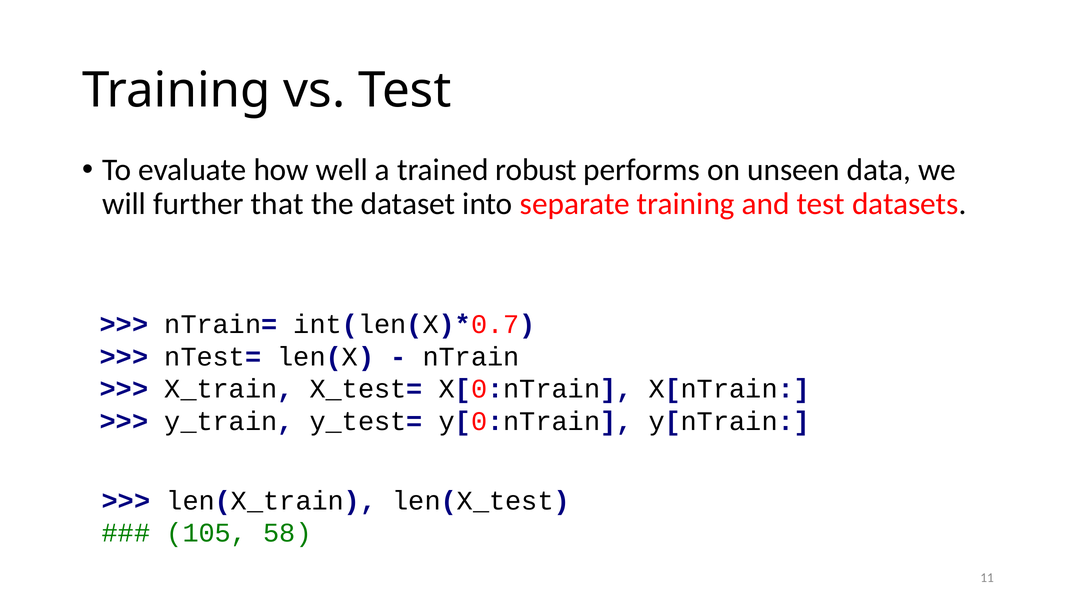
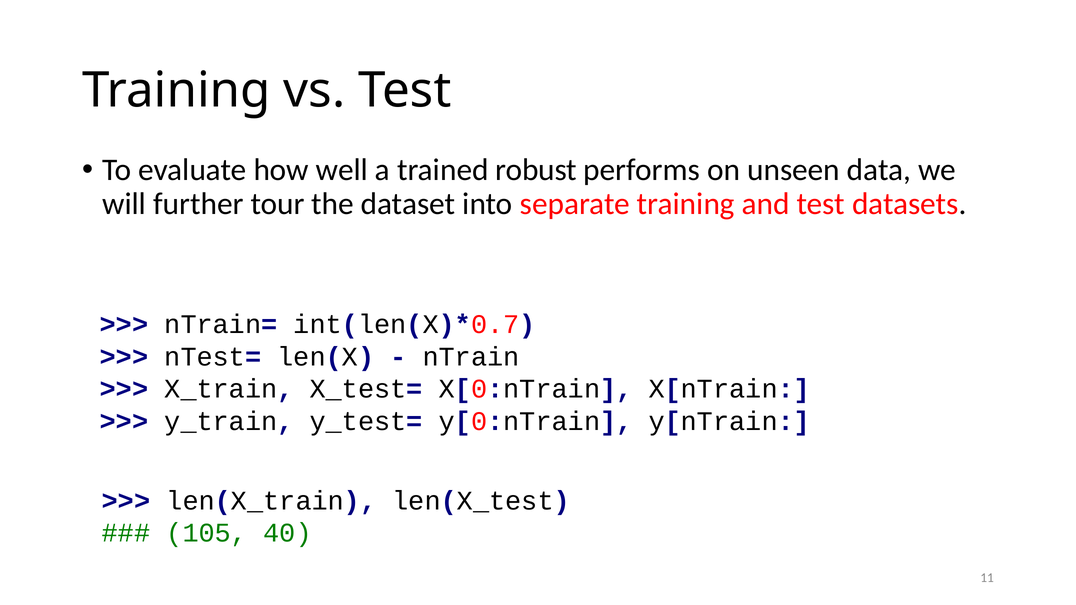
that: that -> tour (278, 204)
58: 58 -> 40 (288, 533)
